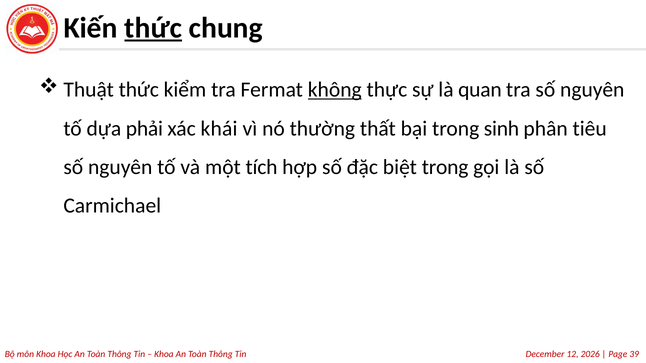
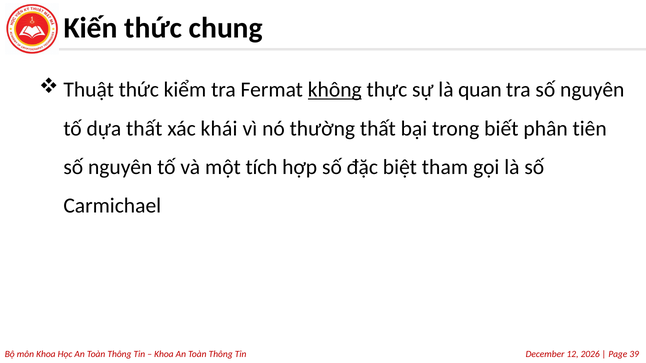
thức underline: present -> none (153, 28)
dựa phải: phải -> thất (144, 129)
sinh: sinh -> biết (501, 129)
tiêu: tiêu -> tiên (590, 129)
biệt trong: trong -> tham (445, 167)
